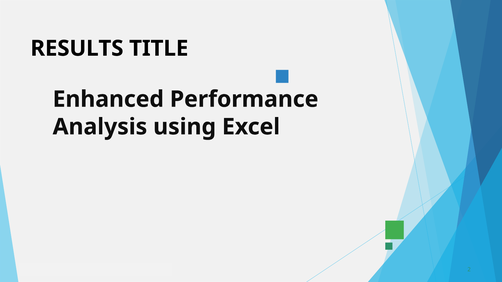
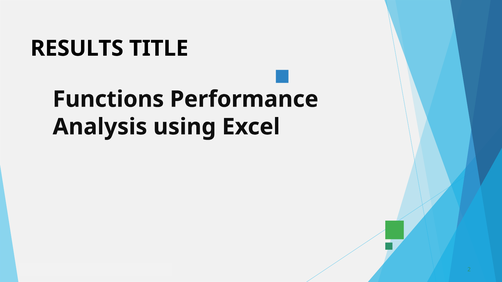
Enhanced: Enhanced -> Functions (108, 99)
